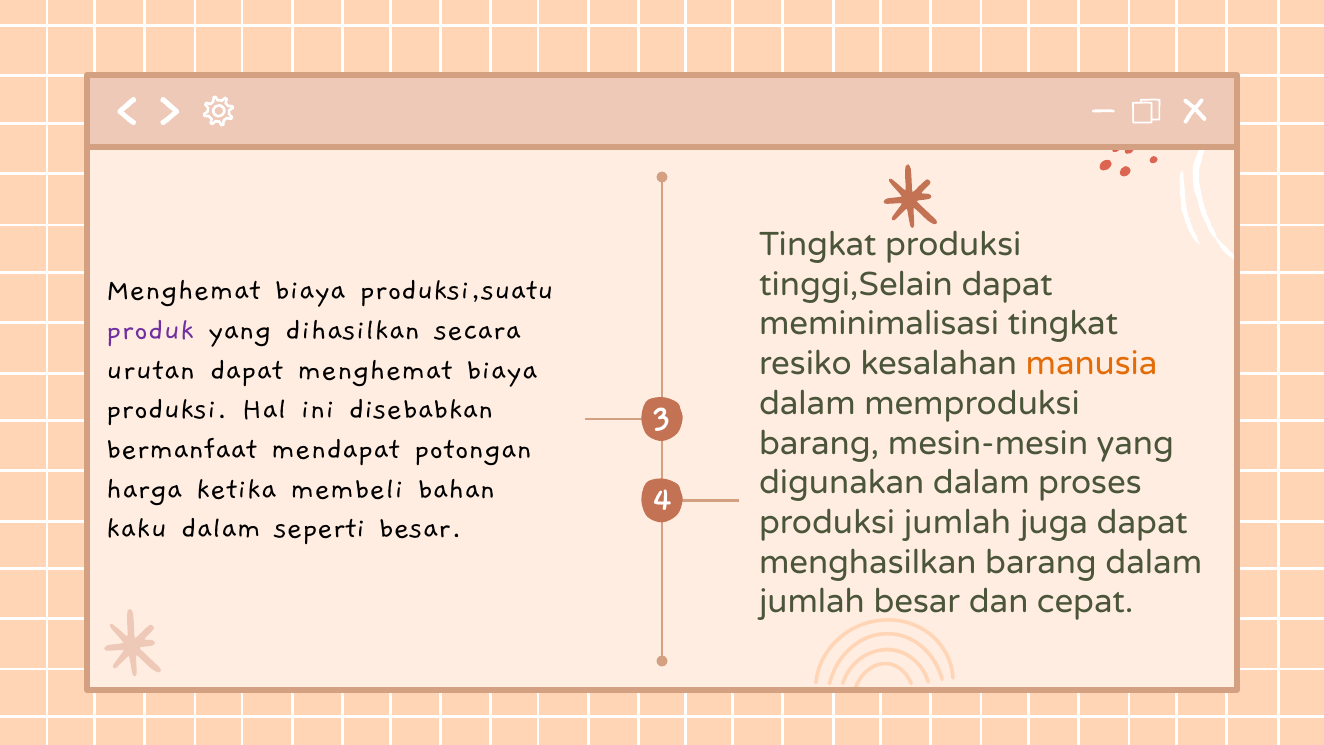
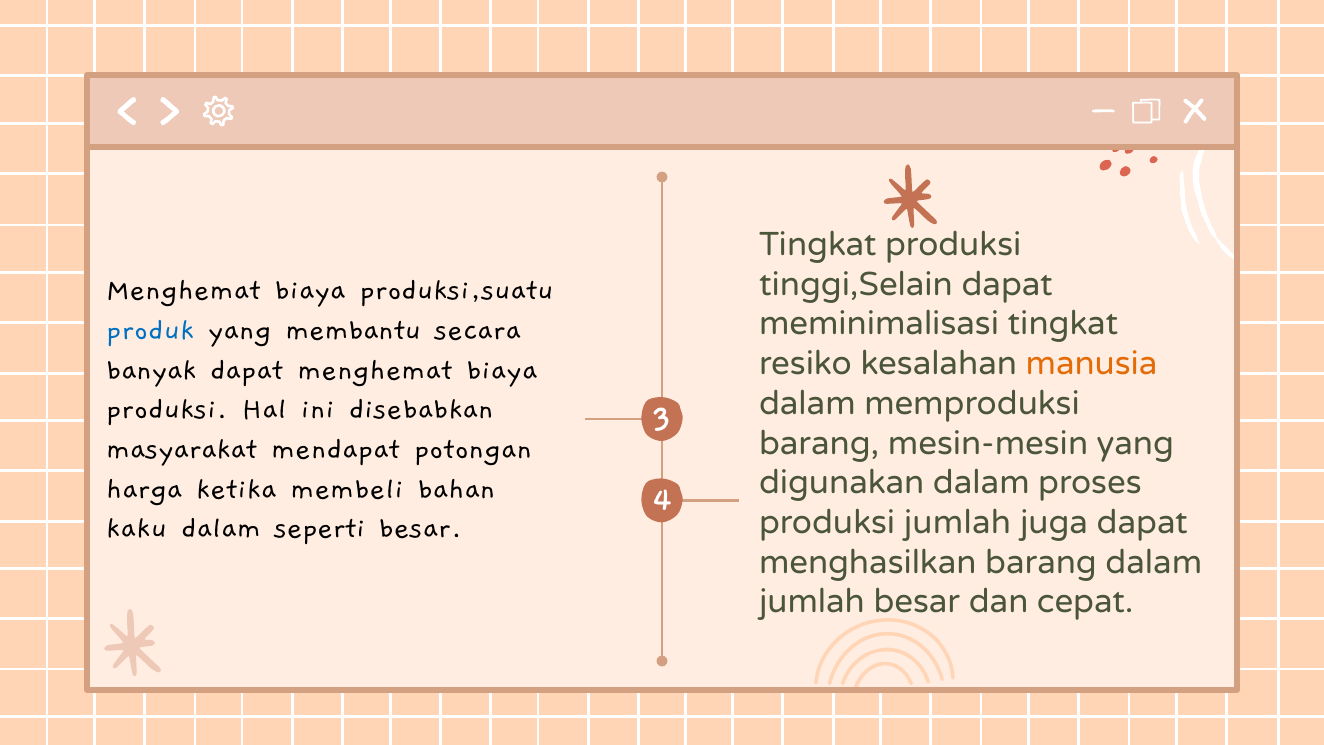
produk colour: purple -> blue (150, 328)
dihasilkan: dihasilkan -> membantu (353, 328)
urutan: urutan -> banyak (151, 368)
bermanfaat: bermanfaat -> masyarakat (182, 447)
